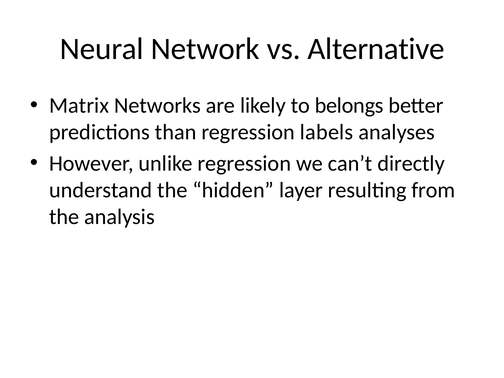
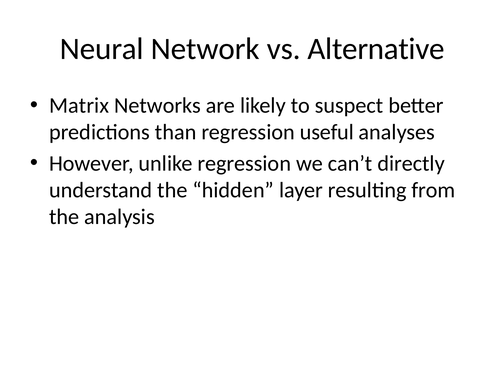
belongs: belongs -> suspect (349, 106)
labels: labels -> useful (327, 132)
